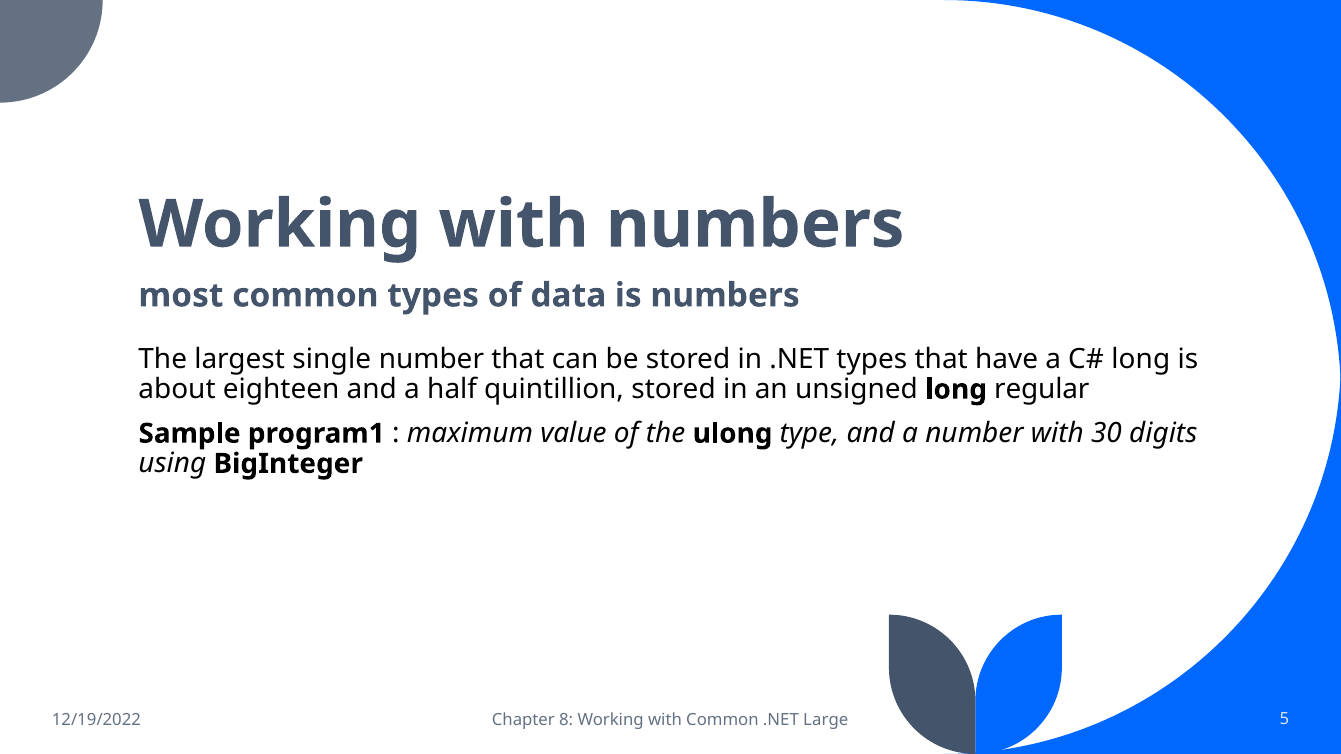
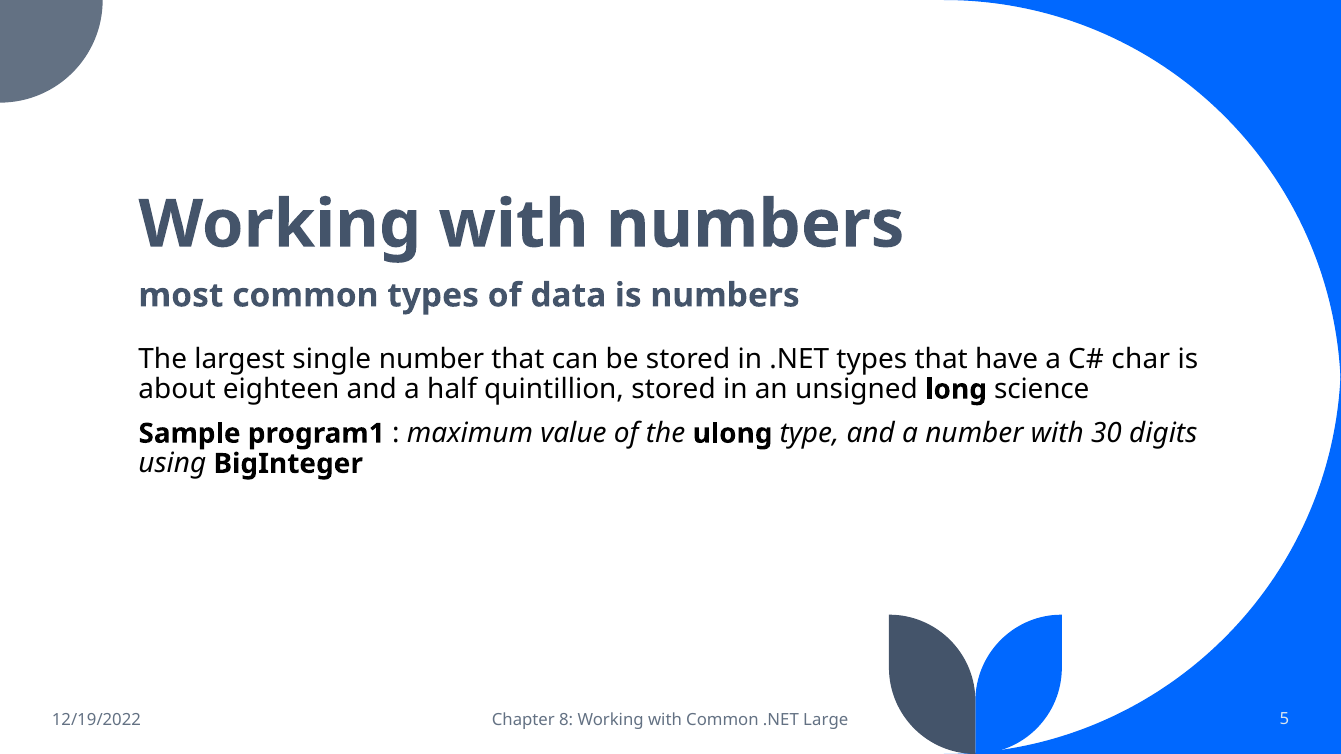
long: long -> char (1141, 359)
regular: regular -> science (1042, 390)
